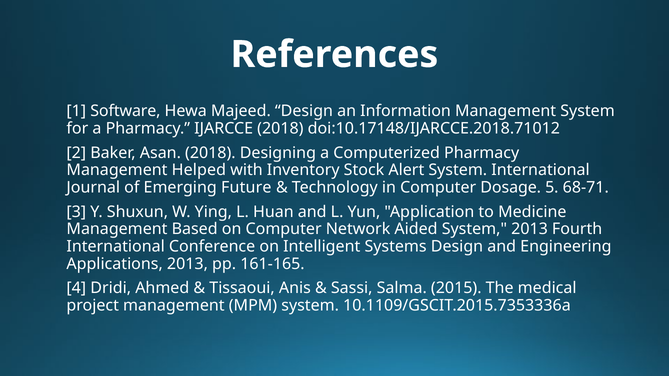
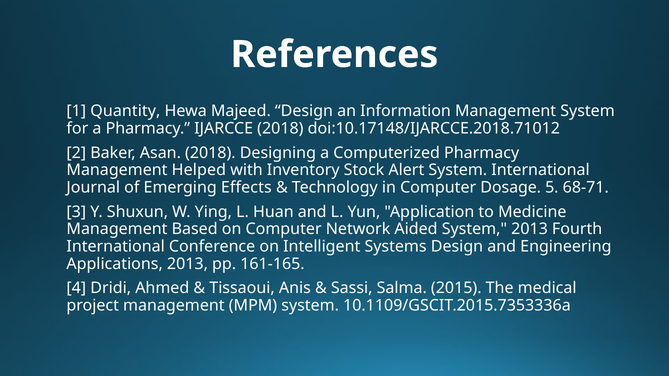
Software: Software -> Quantity (125, 111)
Future: Future -> Effects (246, 188)
